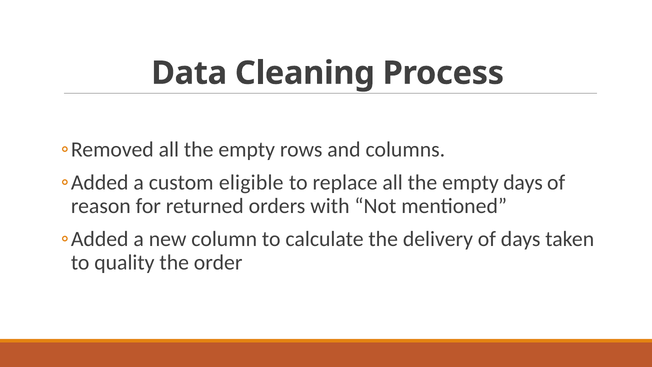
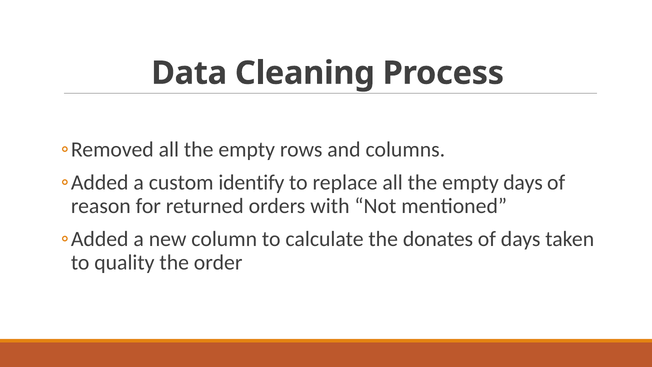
eligible: eligible -> identify (251, 183)
delivery: delivery -> donates (438, 239)
